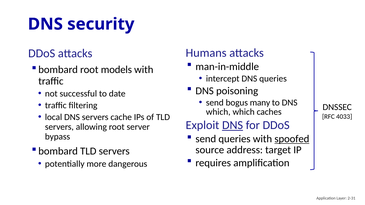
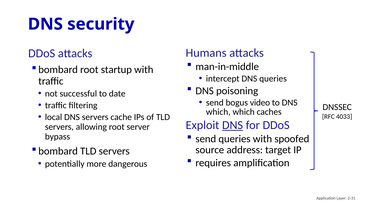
models: models -> startup (116, 70)
many: many -> video (260, 103)
spoofed underline: present -> none (292, 139)
